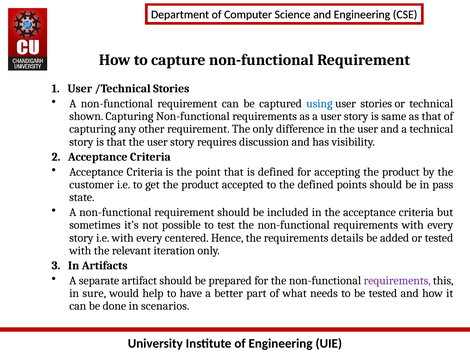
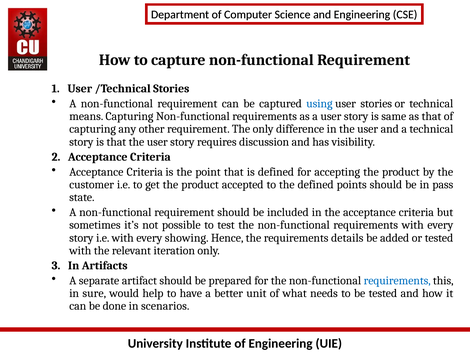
shown: shown -> means (86, 116)
centered: centered -> showing (187, 237)
requirements colour: purple -> blue (397, 280)
part: part -> unit (256, 293)
